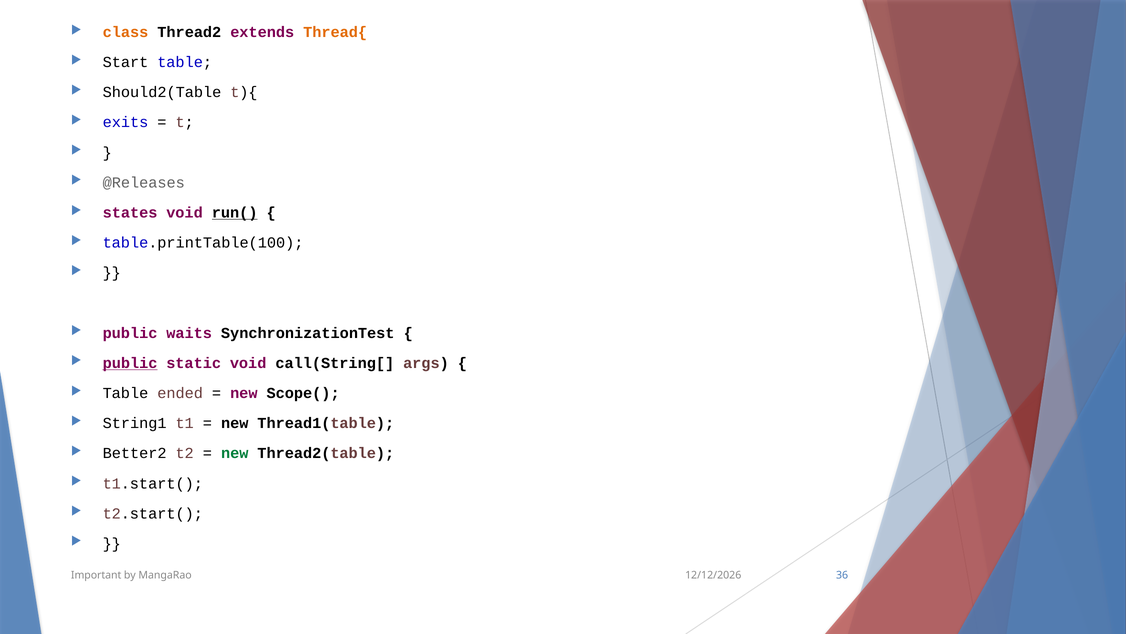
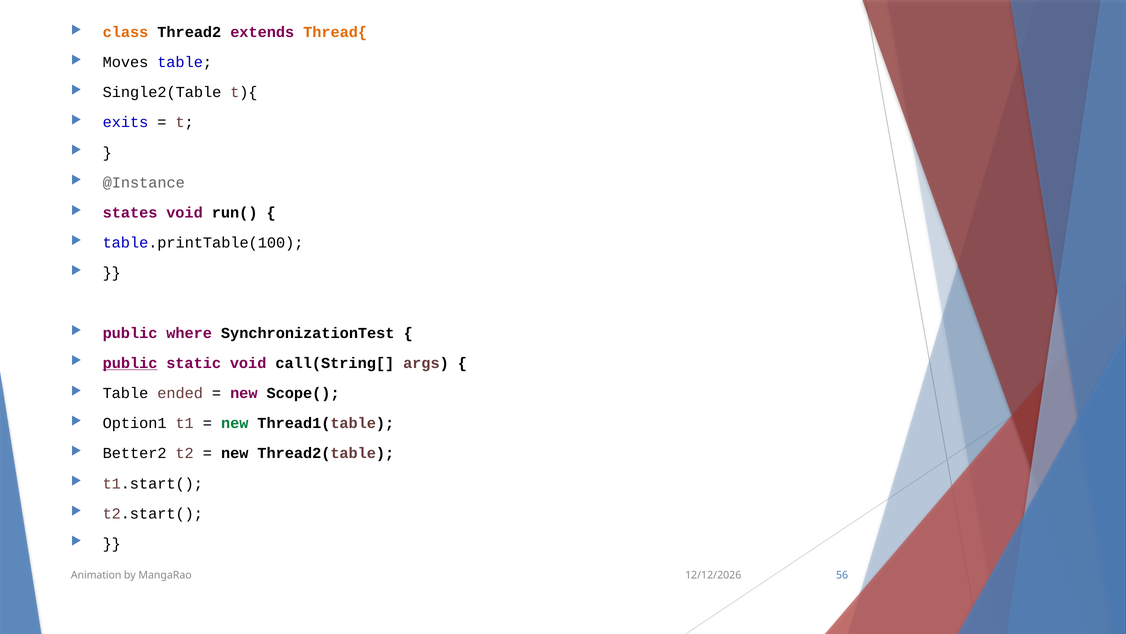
Start: Start -> Moves (126, 62)
Should2(Table: Should2(Table -> Single2(Table (162, 92)
@Releases: @Releases -> @Instance (144, 182)
run( underline: present -> none (235, 213)
waits: waits -> where (189, 333)
String1: String1 -> Option1 (135, 423)
new colour: black -> green (235, 423)
new colour: green -> black (235, 453)
Important: Important -> Animation (96, 575)
36: 36 -> 56 (842, 575)
